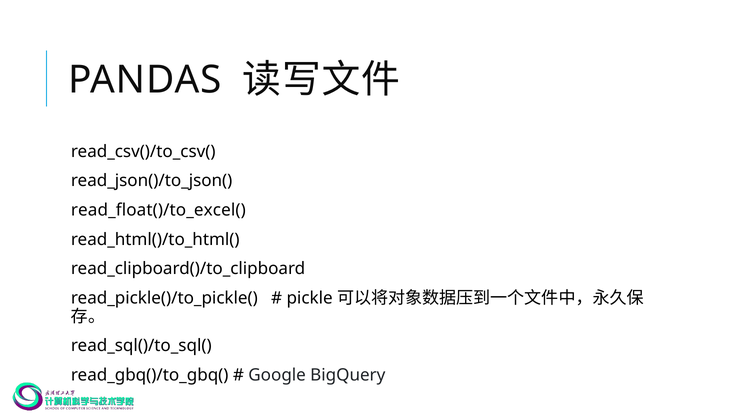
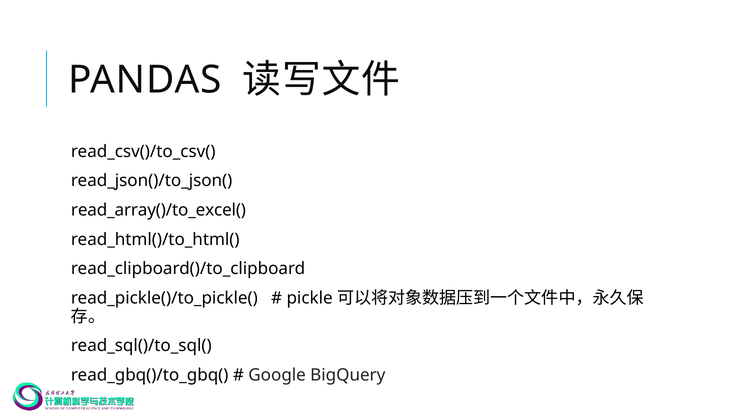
read_float()/to_excel(: read_float()/to_excel( -> read_array()/to_excel( (158, 210)
